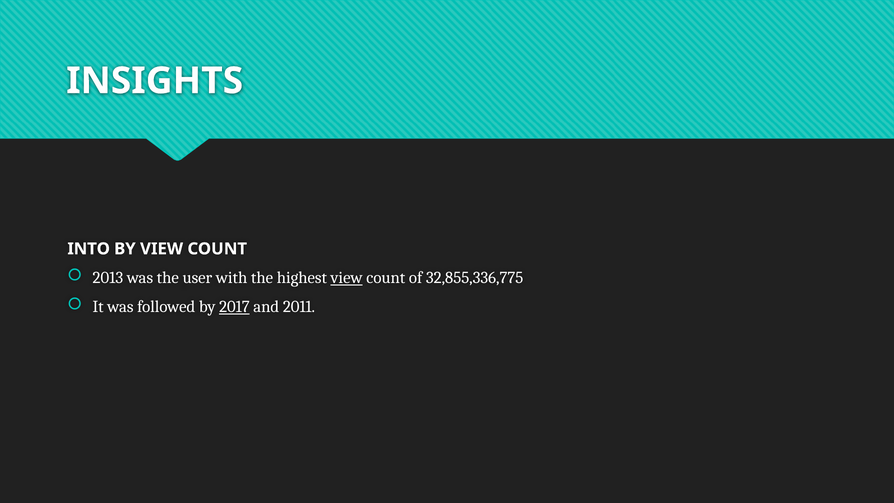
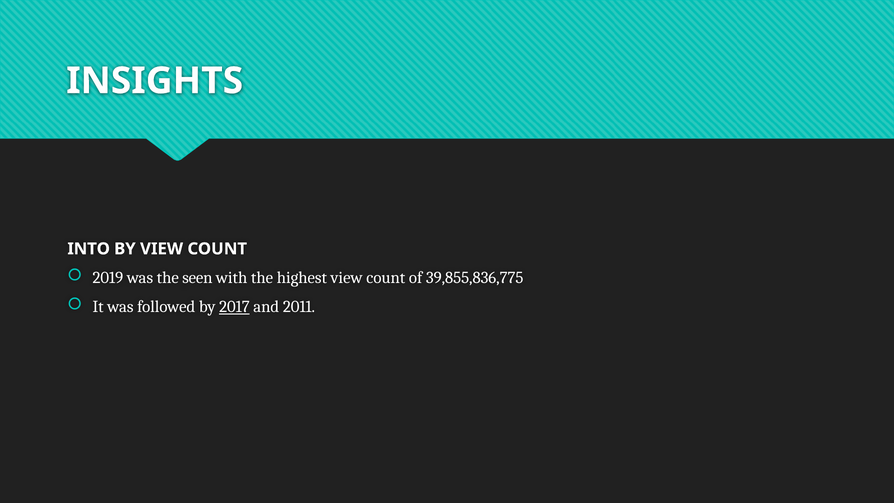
2013: 2013 -> 2019 (108, 278)
user: user -> seen (197, 278)
view underline: present -> none (347, 278)
32,855,336,775: 32,855,336,775 -> 39,855,836,775 (475, 278)
